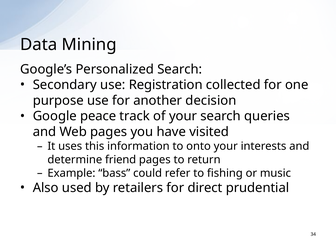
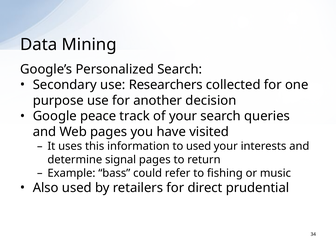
Registration: Registration -> Researchers (166, 85)
to onto: onto -> used (199, 146)
friend: friend -> signal (121, 160)
